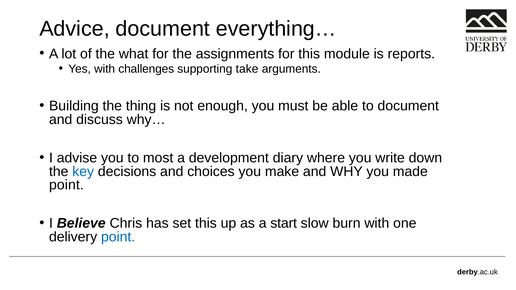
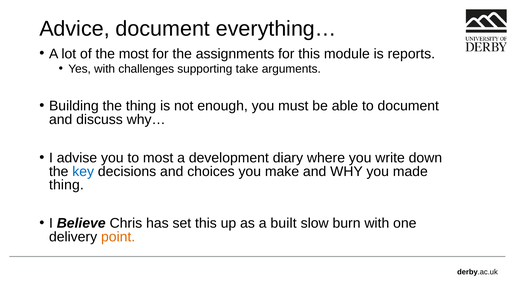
the what: what -> most (134, 54)
point: point -> thing (66, 185)
start: start -> built (284, 224)
point colour: blue -> orange (118, 237)
